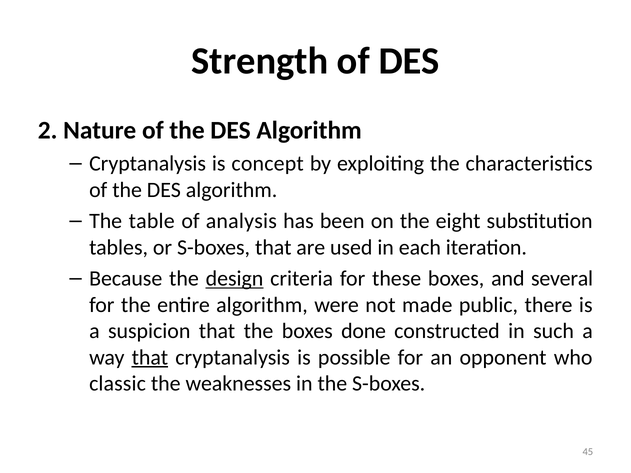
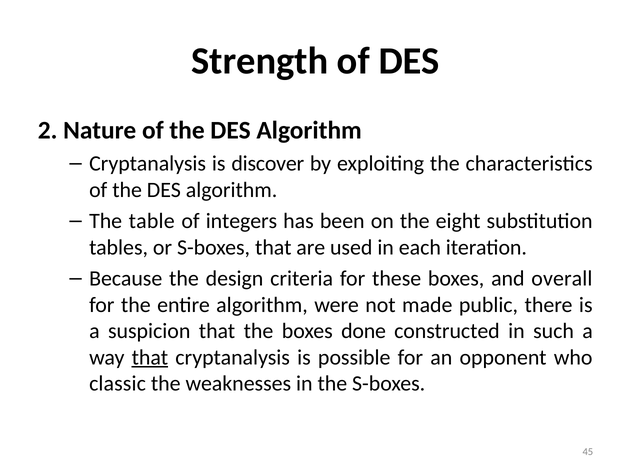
concept: concept -> discover (268, 164)
analysis: analysis -> integers (241, 221)
design underline: present -> none (235, 279)
several: several -> overall (562, 279)
